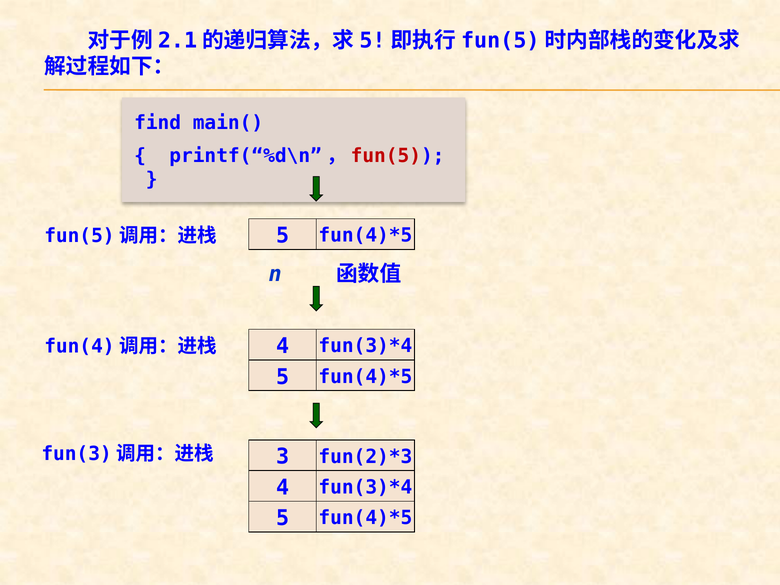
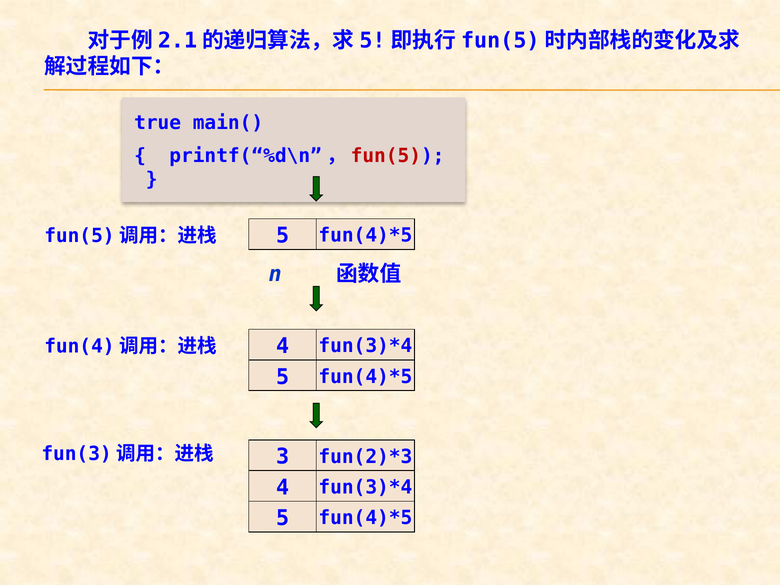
find: find -> true (158, 123)
